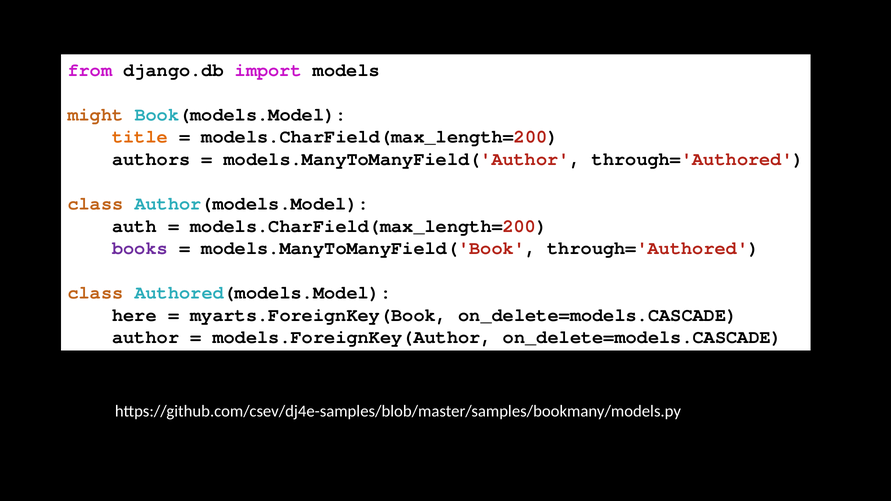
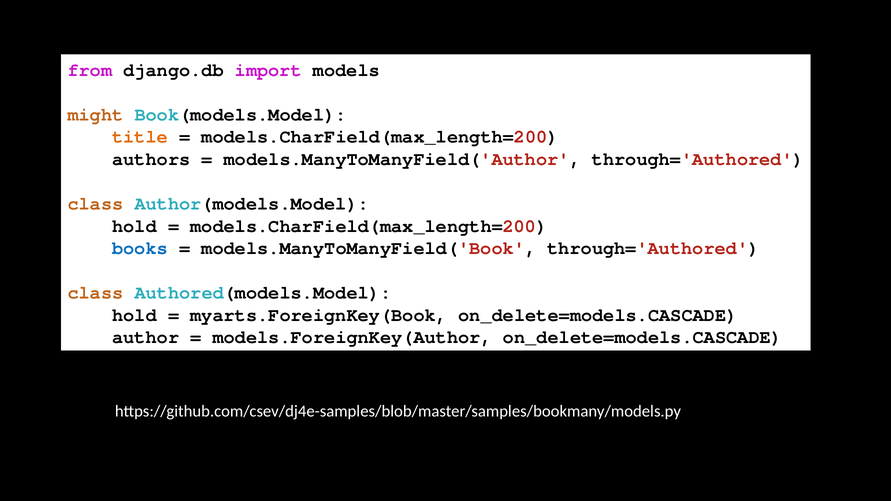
auth: auth -> hold (134, 226)
books colour: purple -> blue (140, 248)
here: here -> hold (134, 315)
